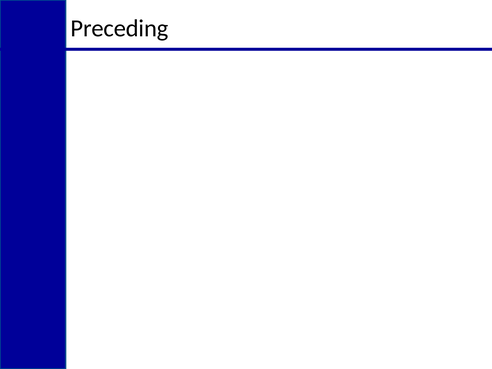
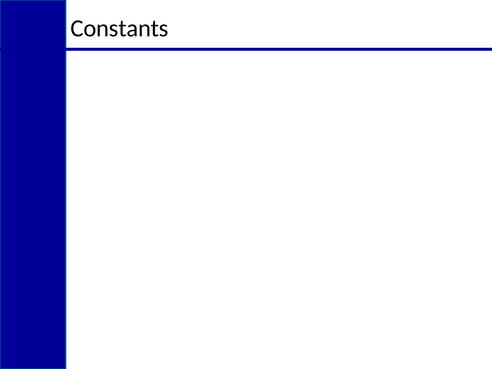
Preceding: Preceding -> Constants (119, 28)
